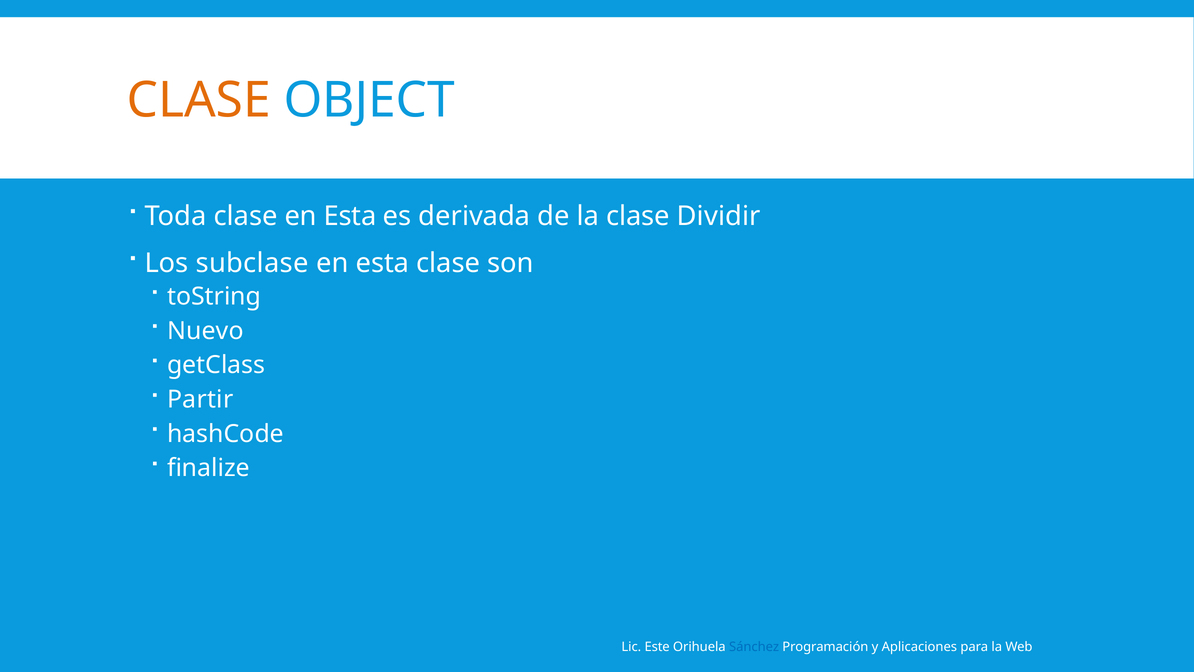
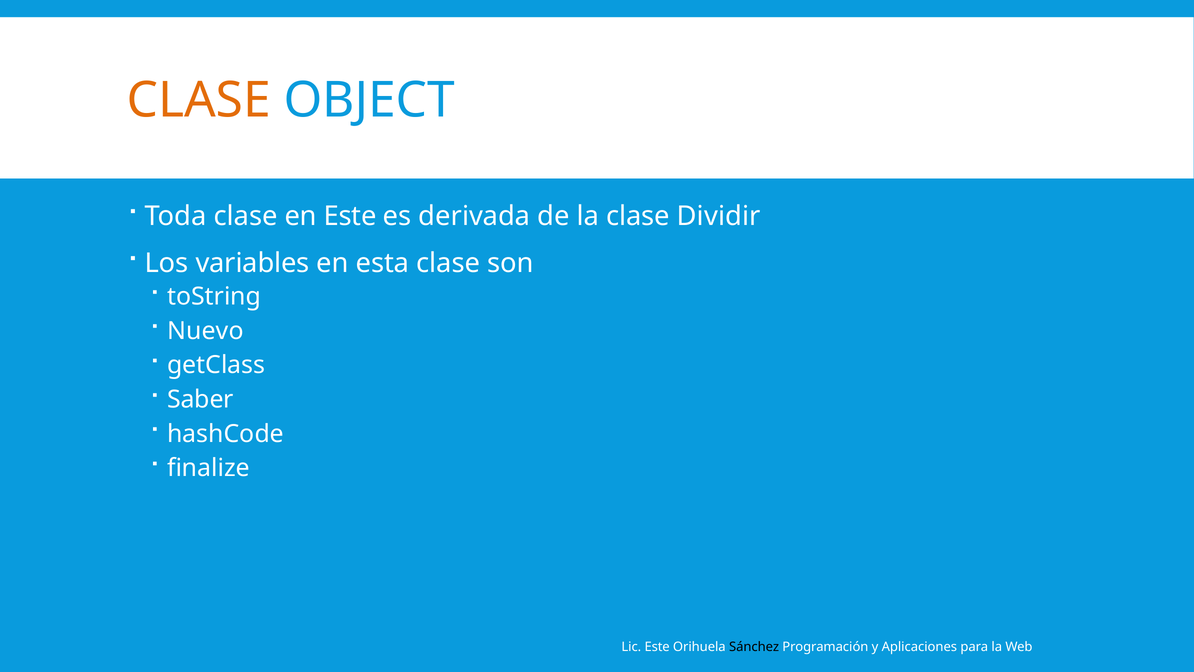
clase en Esta: Esta -> Este (350, 216)
subclase: subclase -> variables (252, 263)
Partir: Partir -> Saber (200, 399)
Sánchez colour: blue -> black (754, 647)
